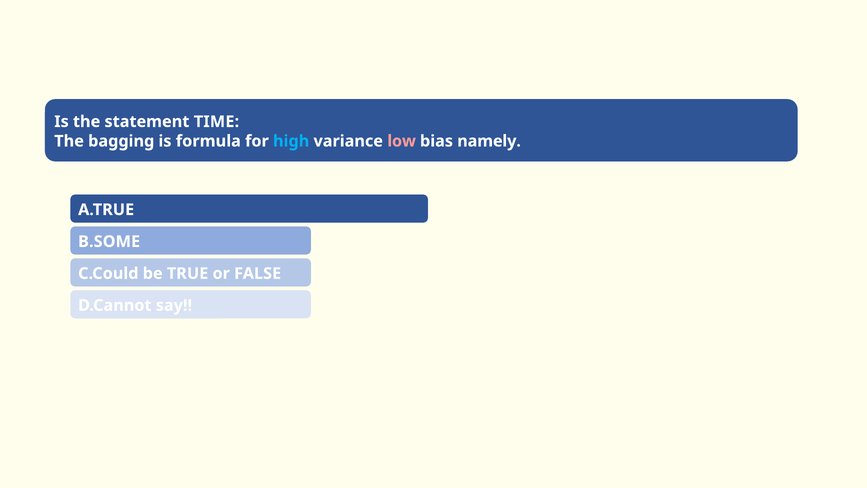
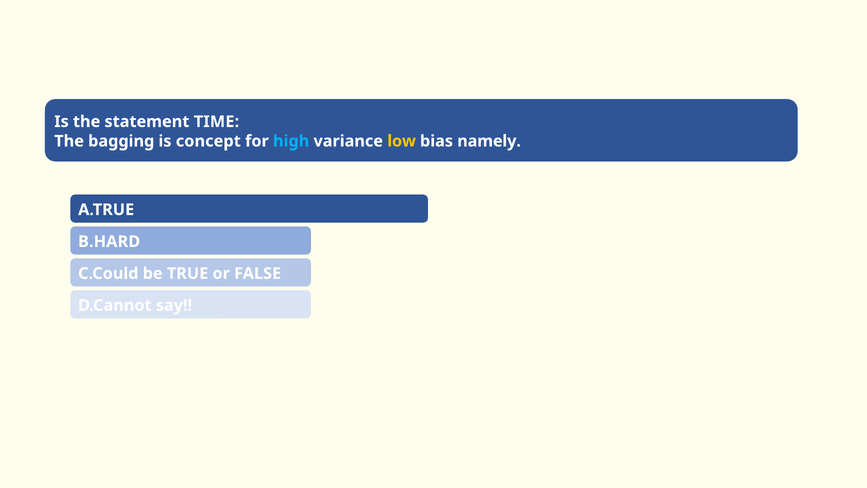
formula: formula -> concept (208, 141)
low colour: pink -> yellow (402, 141)
B.SOME: B.SOME -> B.HARD (109, 241)
